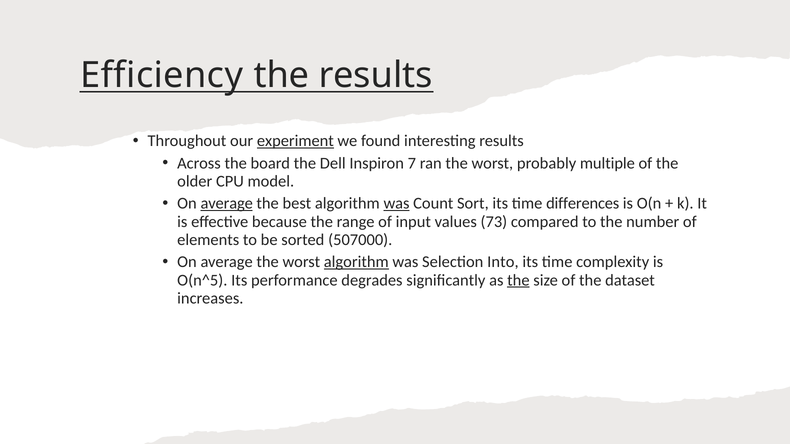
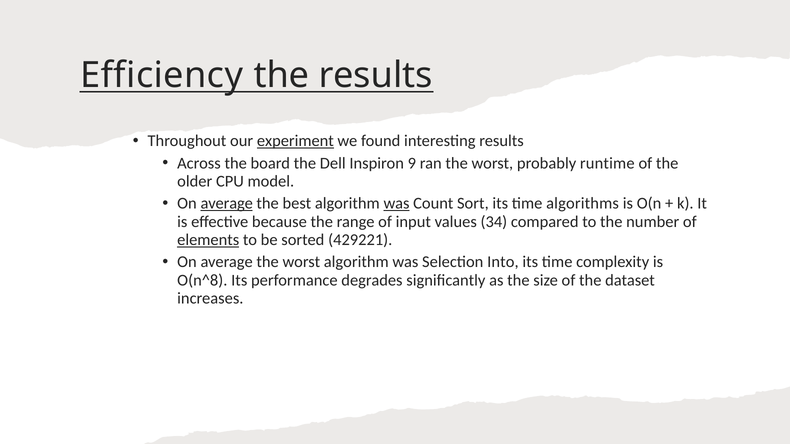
7: 7 -> 9 (412, 163)
multiple: multiple -> runtime (607, 163)
differences: differences -> algorithms (583, 204)
73: 73 -> 34 (494, 222)
elements underline: none -> present (208, 240)
507000: 507000 -> 429221 (360, 240)
algorithm underline: present -> none (356, 262)
O(n^5: O(n^5 -> O(n^8 (202, 280)
the underline: present -> none (518, 280)
